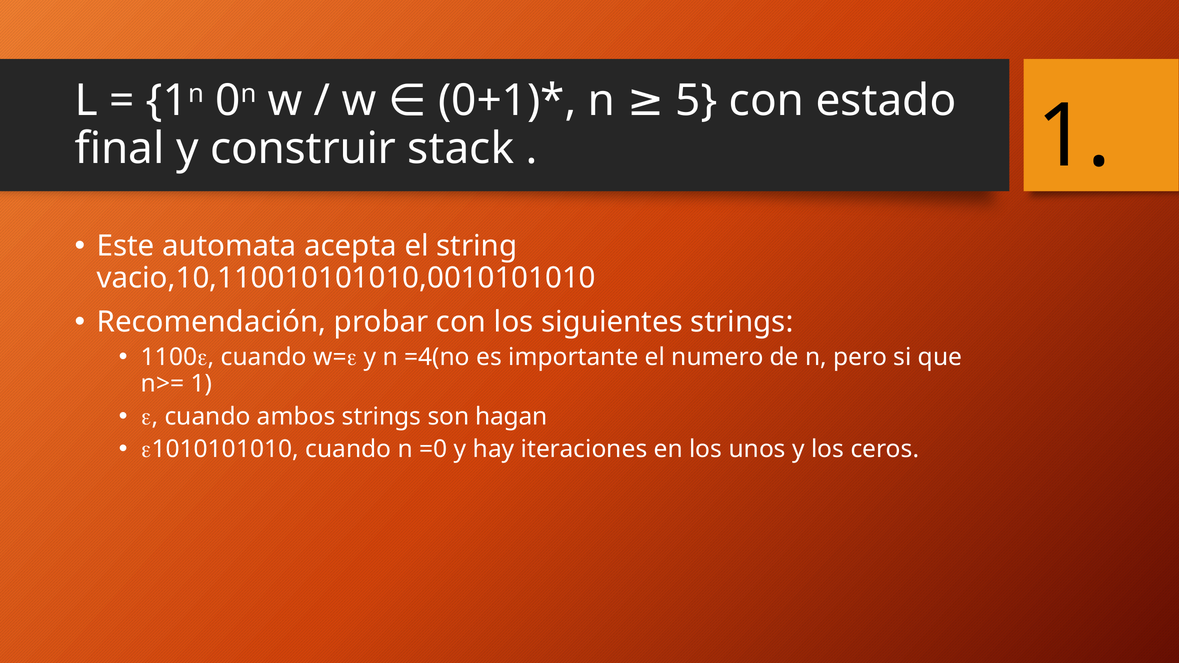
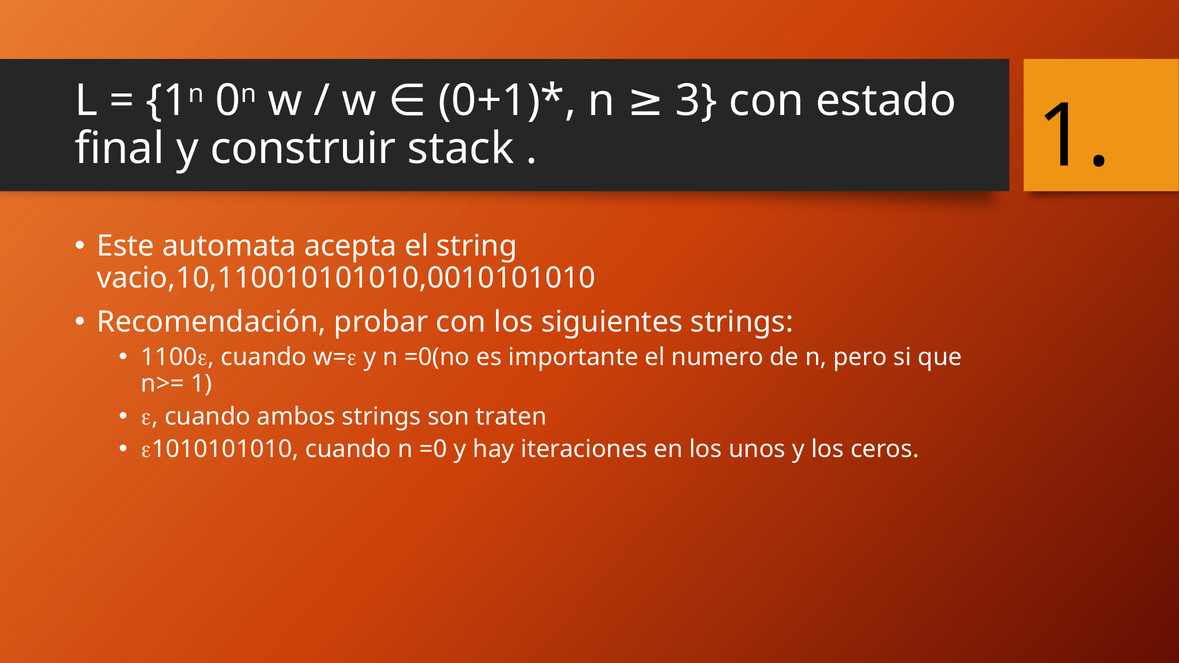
5: 5 -> 3 (696, 101)
=4(no: =4(no -> =0(no (437, 357)
hagan: hagan -> traten (511, 417)
